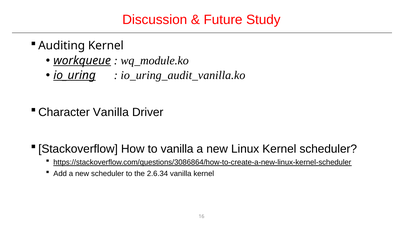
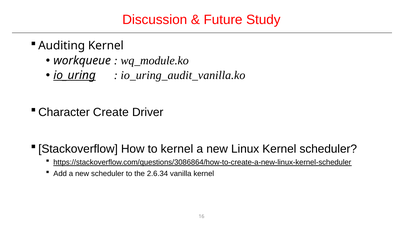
workqueue underline: present -> none (82, 61)
Vanilla: Vanilla -> Create (111, 112)
to vanilla: vanilla -> kernel (177, 149)
